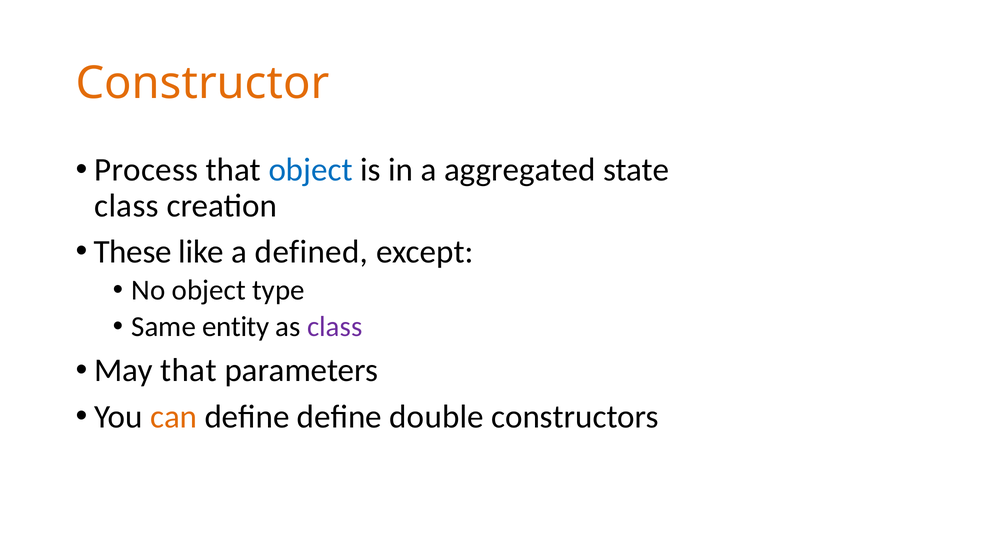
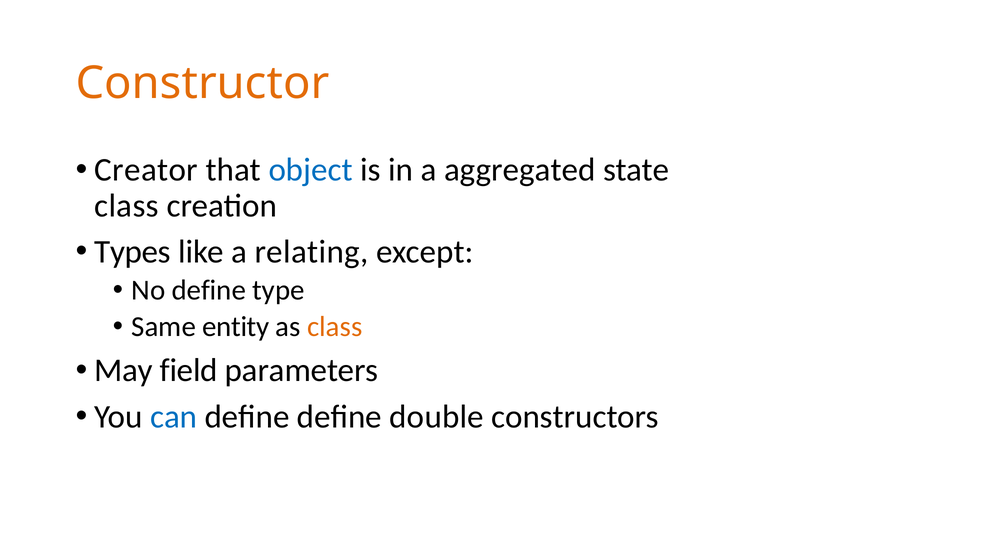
Process: Process -> Creator (146, 170)
These: These -> Types (133, 252)
defined: defined -> relating (311, 252)
No object: object -> define (209, 290)
class colour: purple -> orange (335, 327)
May that: that -> field (189, 371)
can colour: orange -> blue (174, 417)
